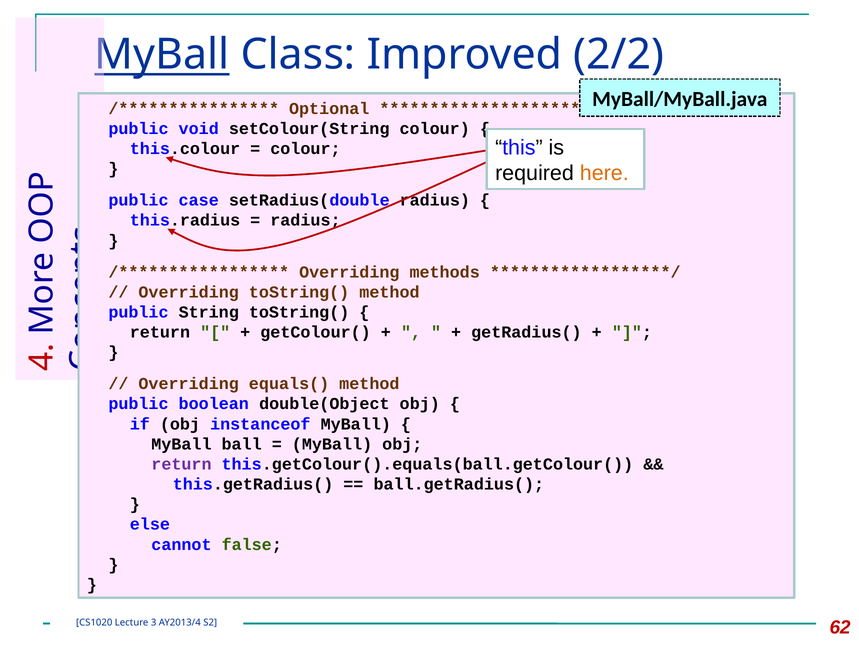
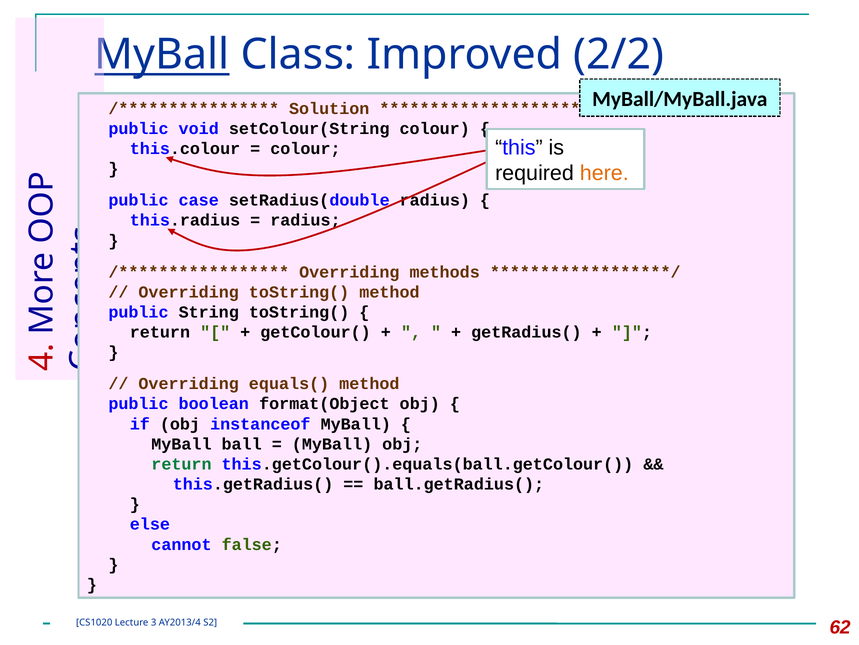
Optional: Optional -> Solution (329, 108)
double(Object: double(Object -> format(Object (324, 403)
return colour: purple -> green (181, 464)
